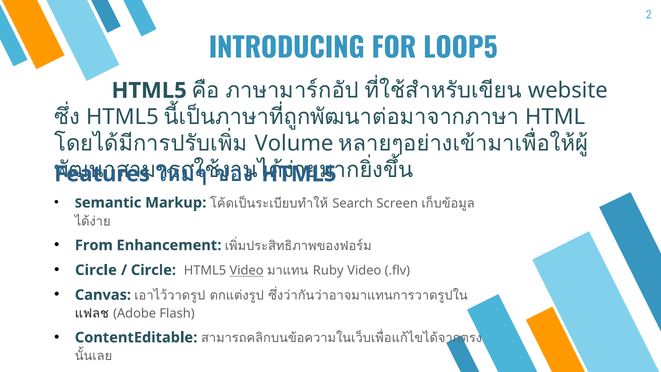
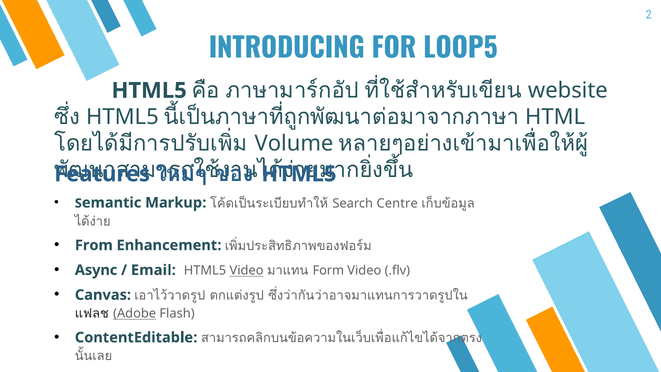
Screen: Screen -> Centre (397, 203)
Circle: Circle -> Async (96, 270)
Circle: Circle -> Email (153, 270)
Ruby: Ruby -> Form (328, 271)
Adobe underline: none -> present (135, 314)
